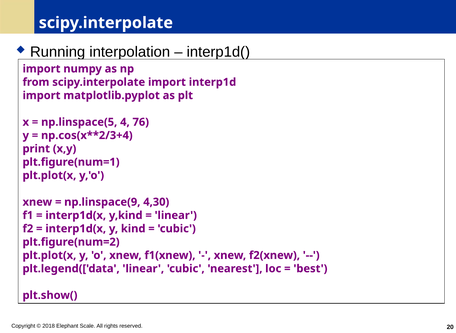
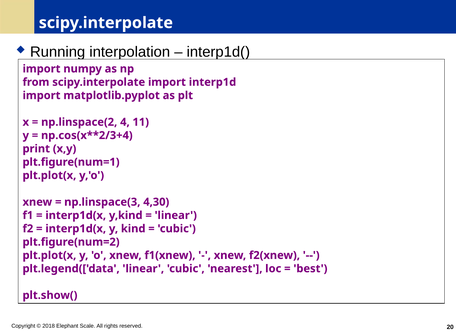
np.linspace(5: np.linspace(5 -> np.linspace(2 (79, 122)
76: 76 -> 11 (141, 122)
np.linspace(9: np.linspace(9 -> np.linspace(3 (102, 202)
